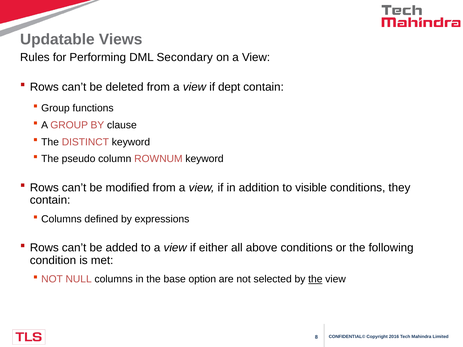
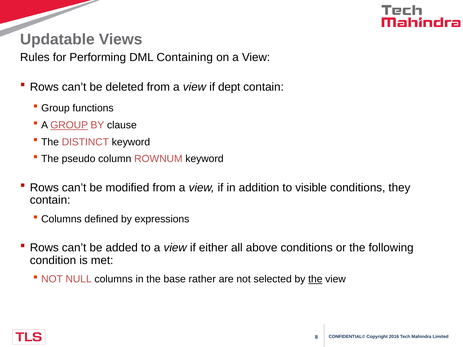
Secondary: Secondary -> Containing (185, 57)
GROUP underline: none -> present (69, 125)
option: option -> rather (202, 279)
